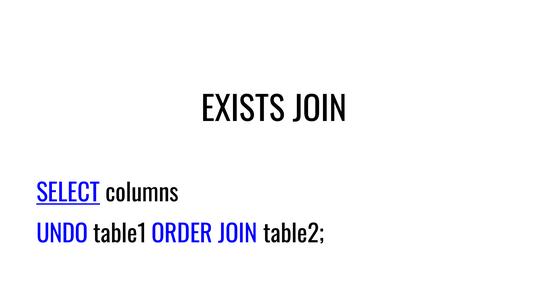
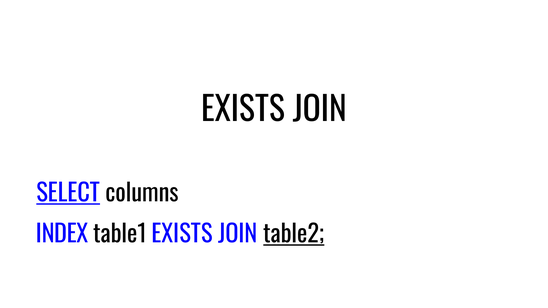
UNDO: UNDO -> INDEX (62, 235)
table1 ORDER: ORDER -> EXISTS (182, 235)
table2 underline: none -> present (294, 235)
